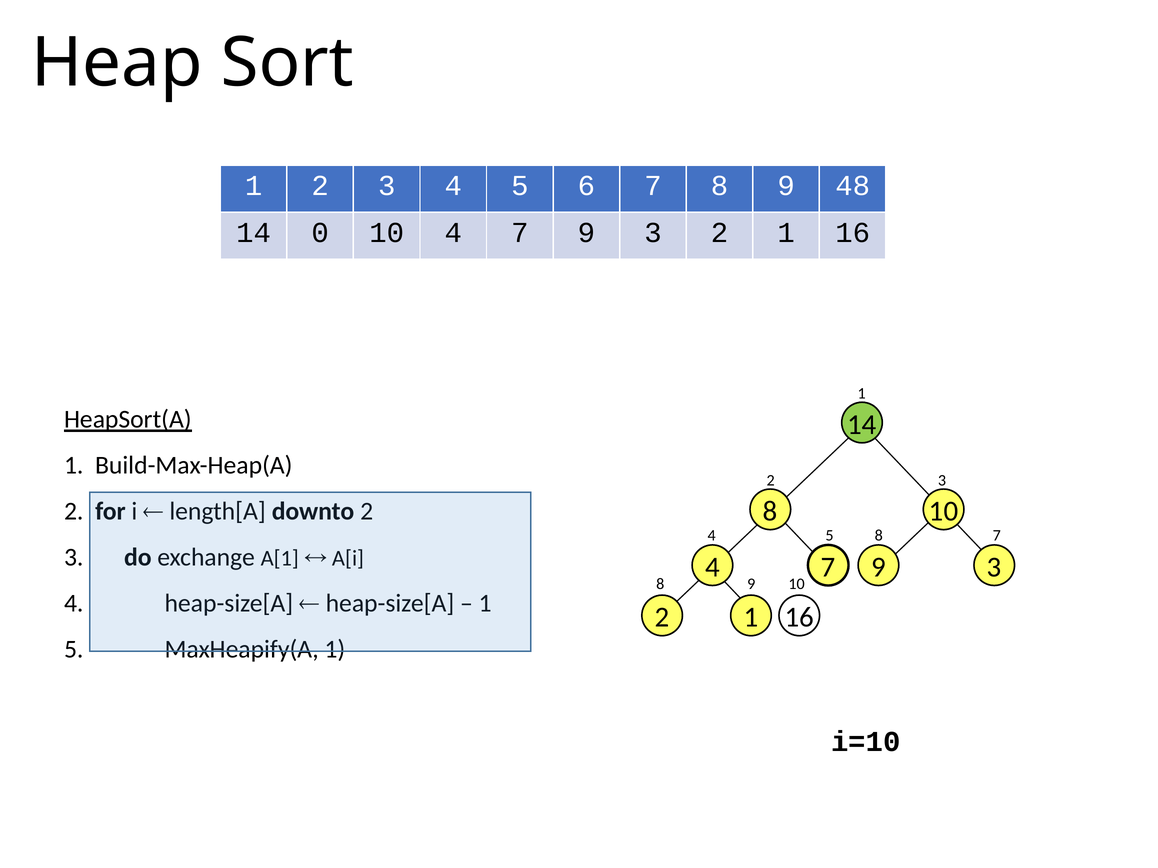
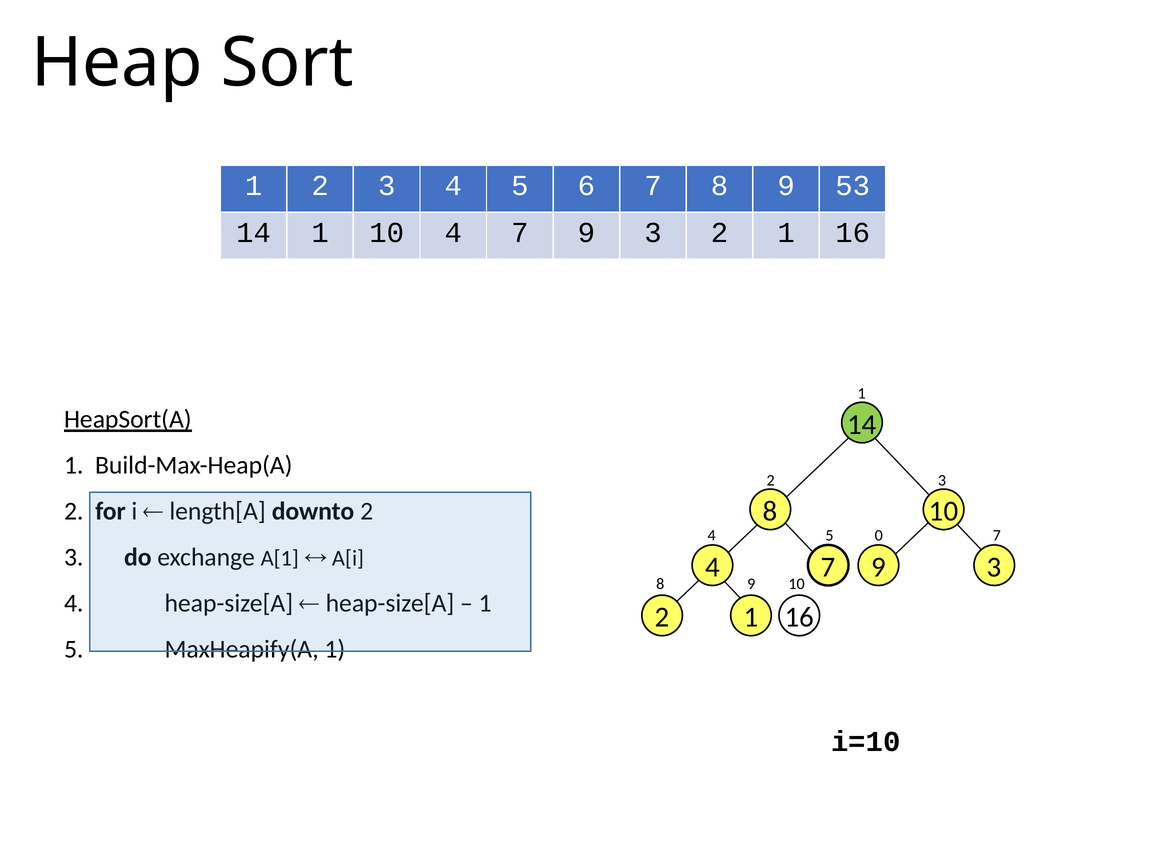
48: 48 -> 53 (853, 186)
14 0: 0 -> 1 (320, 233)
5 8: 8 -> 0 (879, 536)
